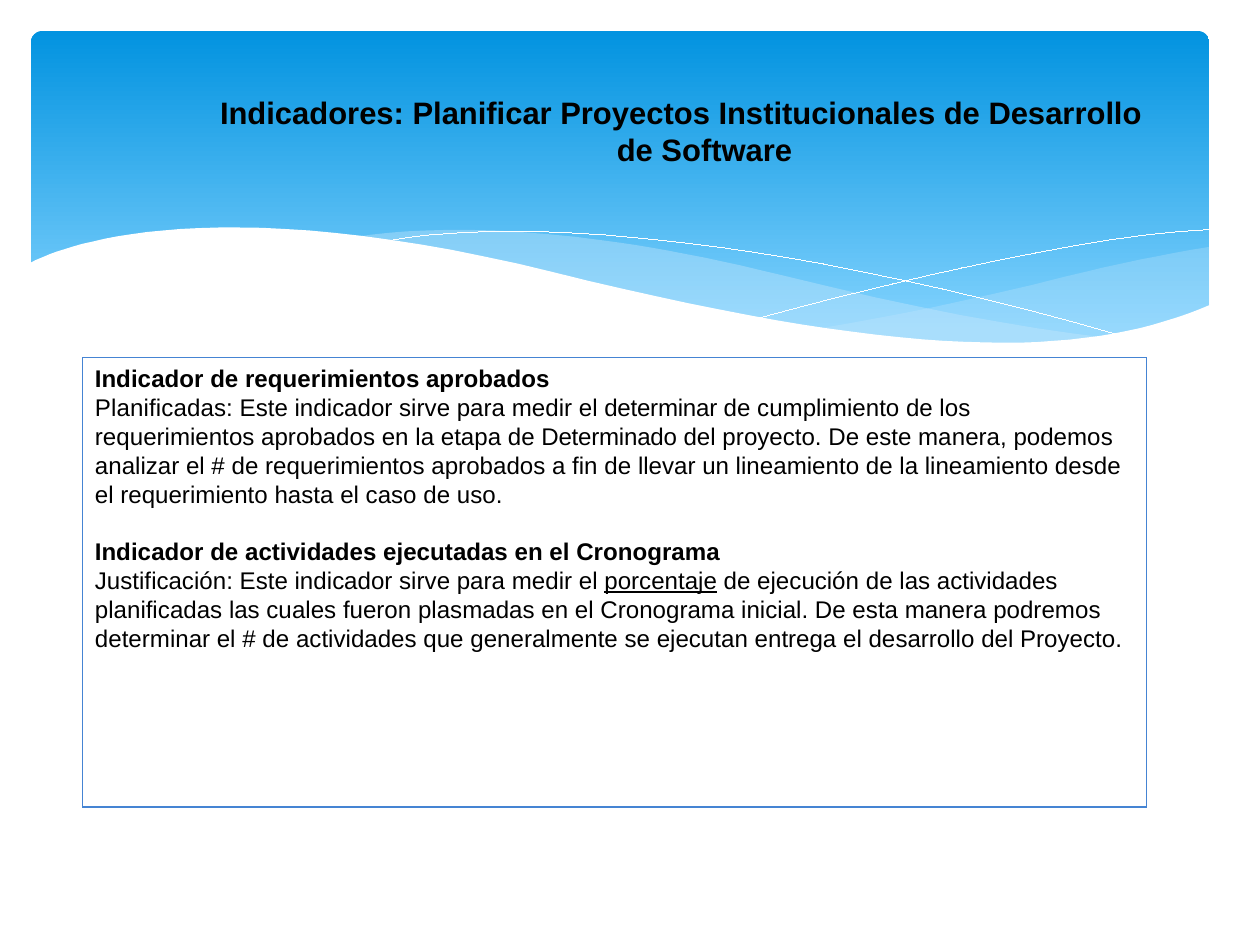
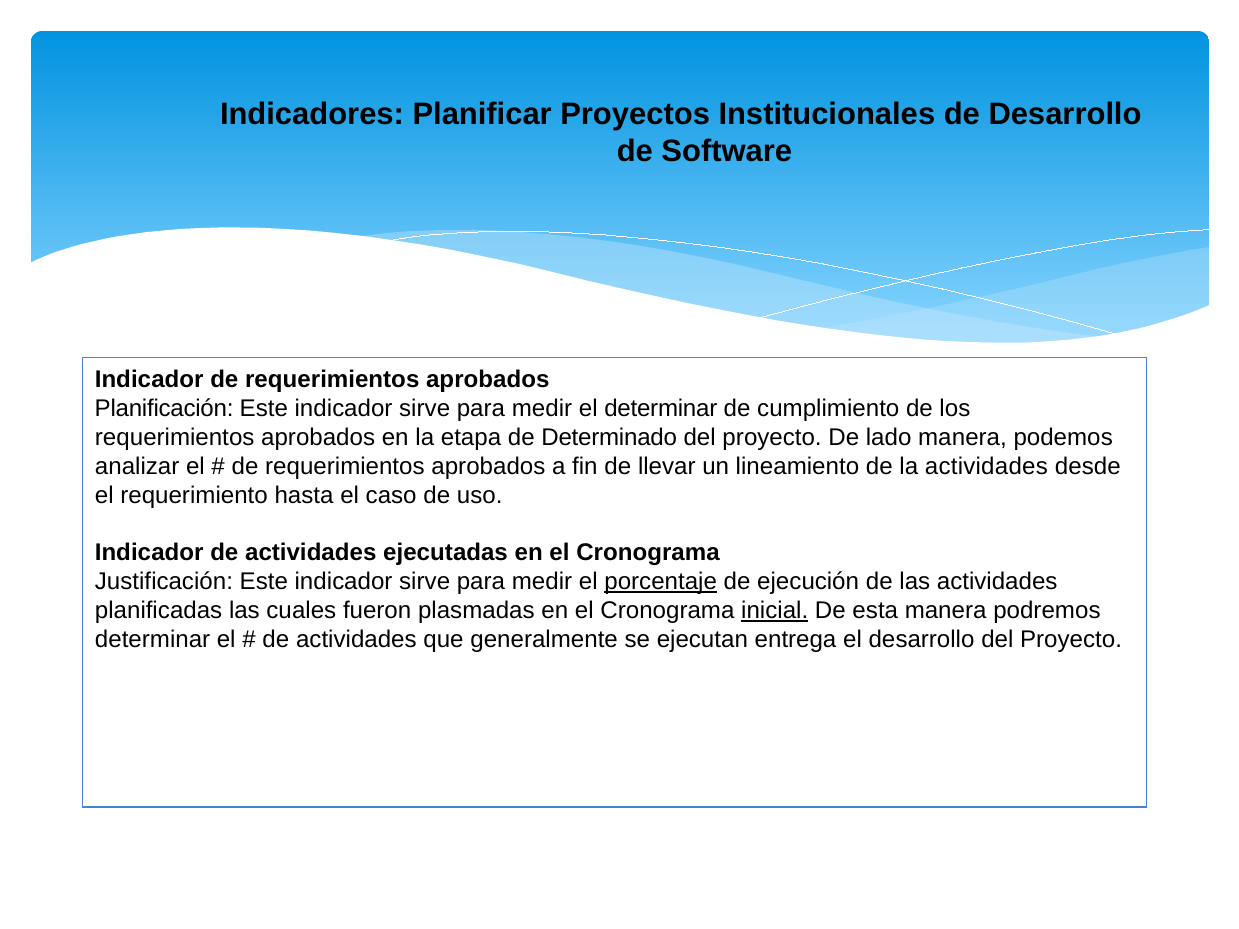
Planificadas: Planificadas -> Planificación (164, 408)
De este: este -> lado (889, 437)
la lineamiento: lineamiento -> actividades (986, 466)
inicial underline: none -> present (775, 611)
